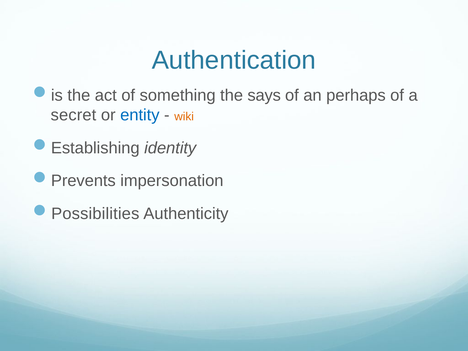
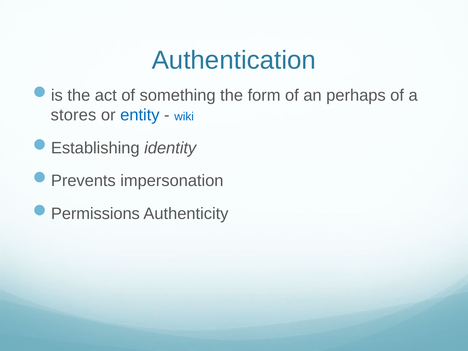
says: says -> form (264, 95)
secret: secret -> stores (73, 115)
wiki colour: orange -> blue (184, 117)
Possibilities: Possibilities -> Permissions (95, 213)
